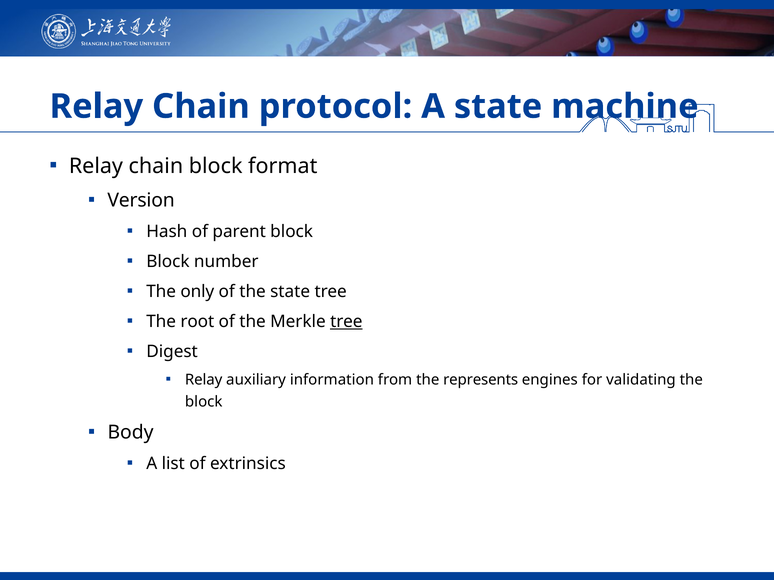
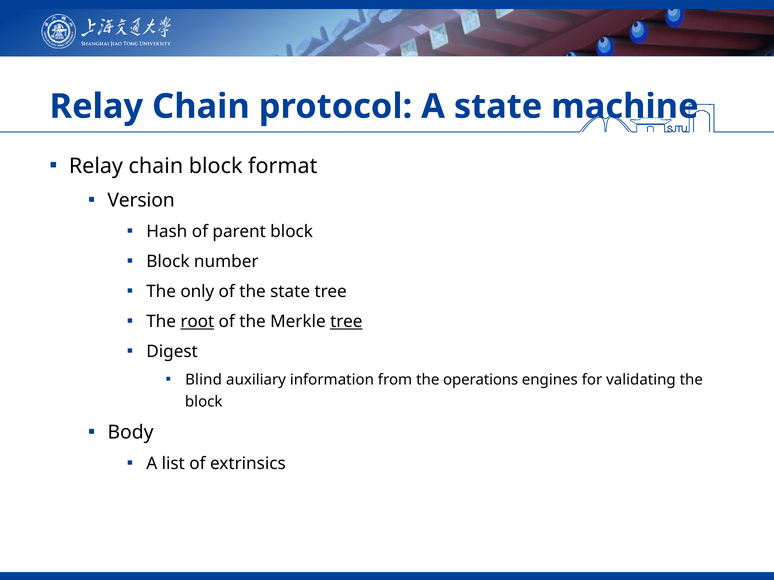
root underline: none -> present (197, 322)
Relay: Relay -> Blind (204, 380)
represents: represents -> operations (481, 380)
